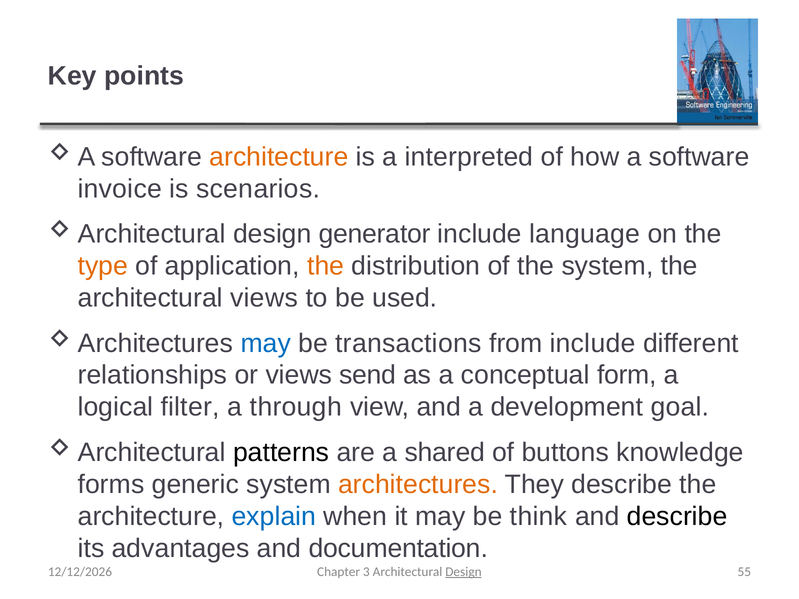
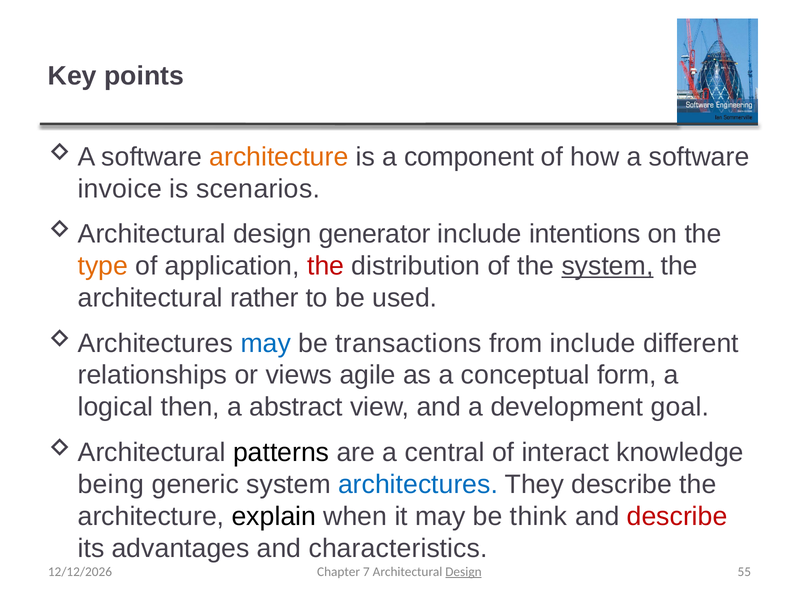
interpreted: interpreted -> component (469, 157)
language: language -> intentions (585, 234)
the colour: orange -> red (326, 266)
system underline: none -> present (607, 266)
architectural views: views -> rather (264, 298)
send: send -> agile (368, 375)
filter: filter -> then (190, 407)
through: through -> abstract (296, 407)
shared: shared -> central (445, 453)
buttons: buttons -> interact (565, 453)
forms: forms -> being (111, 485)
architectures colour: orange -> blue (418, 485)
explain colour: blue -> black (274, 517)
describe colour: black -> red (677, 517)
documentation: documentation -> characteristics (398, 548)
3: 3 -> 7 (366, 572)
